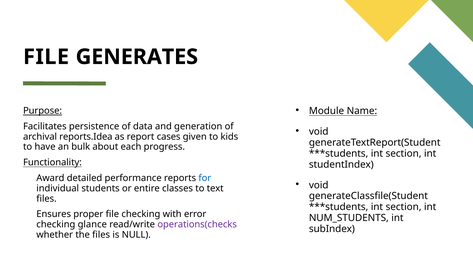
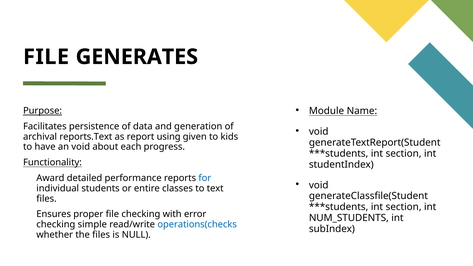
reports.Idea: reports.Idea -> reports.Text (86, 137)
cases: cases -> using (169, 137)
an bulk: bulk -> void (81, 147)
glance: glance -> simple (92, 225)
operations(checks colour: purple -> blue (197, 225)
